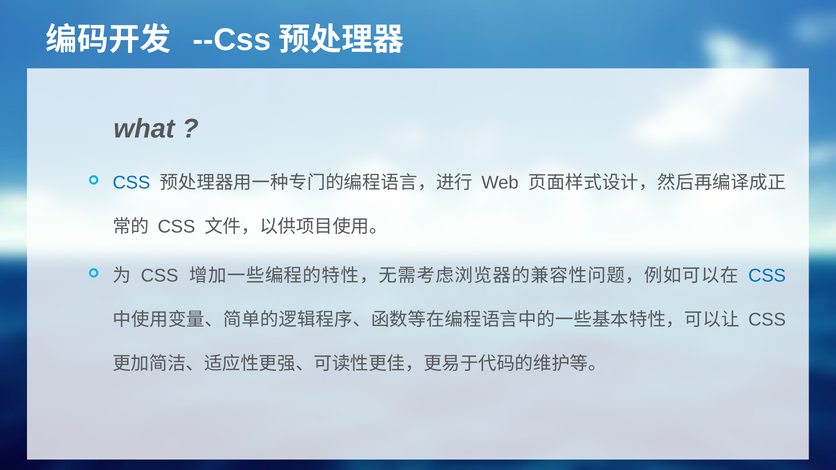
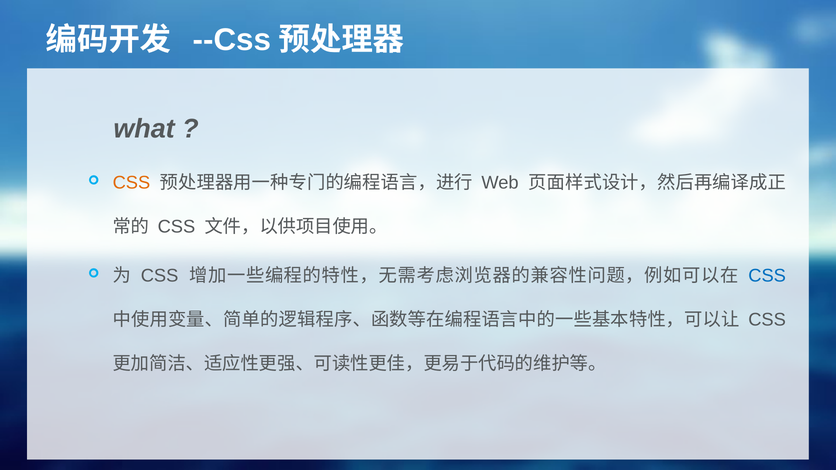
CSS colour: blue -> orange (131, 183)
